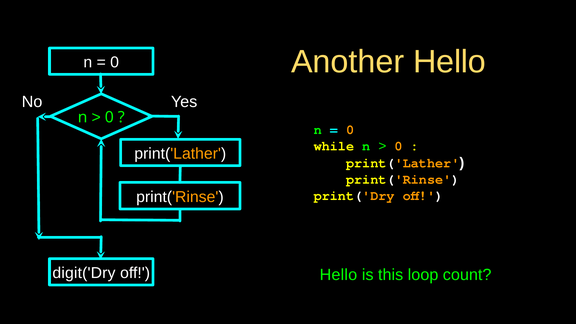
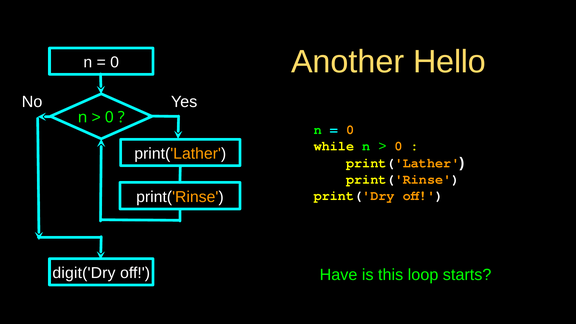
Hello: Hello -> Have (338, 275)
count: count -> starts (467, 275)
